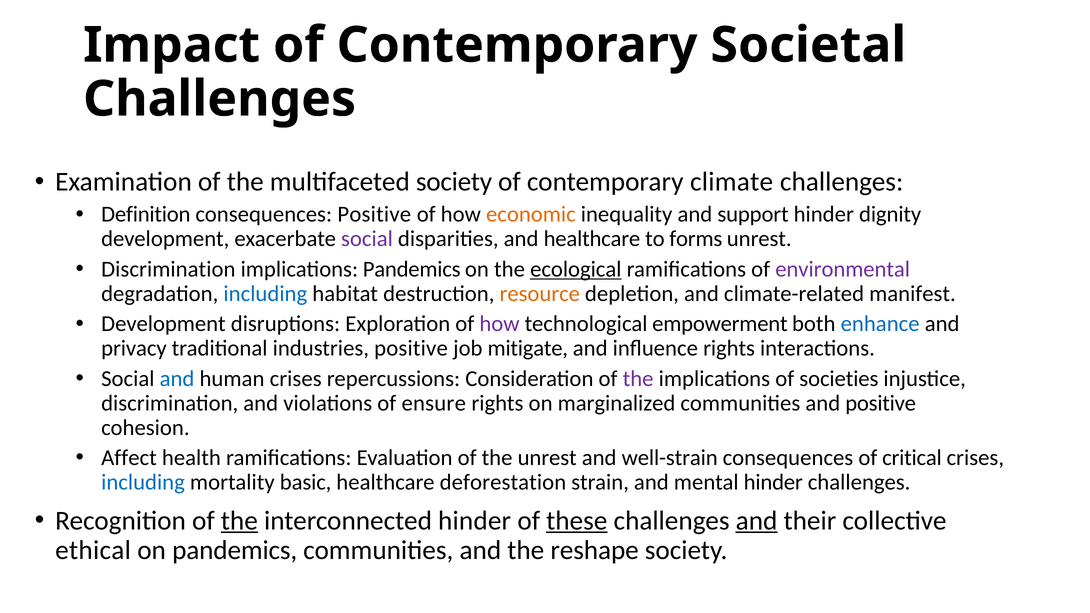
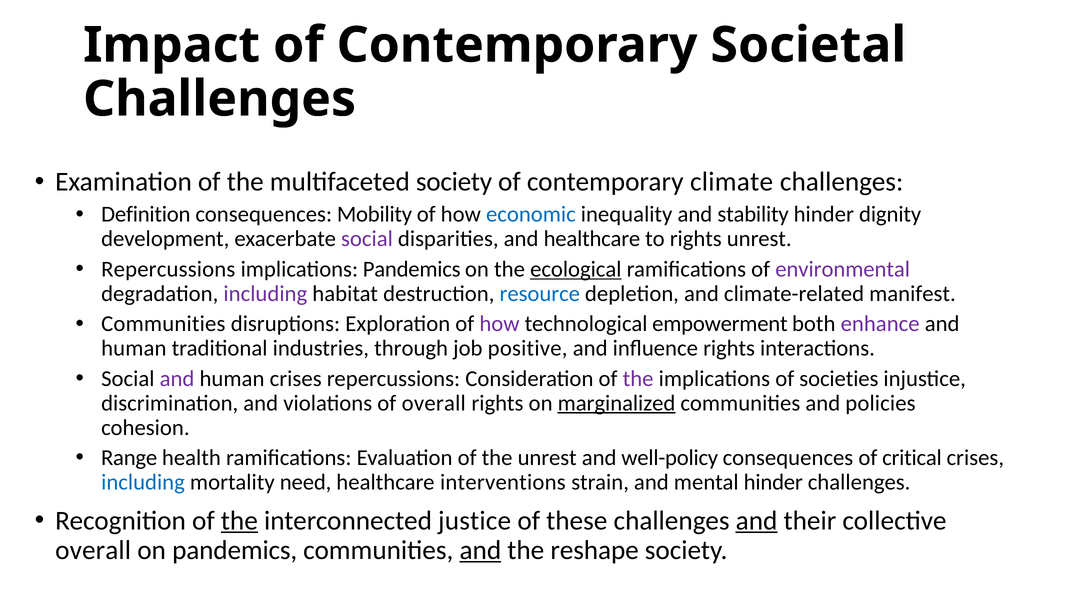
consequences Positive: Positive -> Mobility (375, 215)
economic colour: orange -> blue (531, 215)
support: support -> stability (753, 215)
to forms: forms -> rights (696, 239)
Discrimination: Discrimination -> Repercussions (168, 269)
including colour: blue -> purple (265, 294)
resource colour: orange -> blue (540, 294)
Development: Development -> Communities (163, 324)
enhance colour: blue -> purple (880, 324)
privacy: privacy -> human (134, 348)
industries positive: positive -> through (411, 348)
mitigate: mitigate -> positive (528, 348)
and colour: blue -> purple (177, 379)
of ensure: ensure -> overall (434, 403)
marginalized underline: none -> present (617, 403)
and positive: positive -> policies (880, 403)
Affect: Affect -> Range (129, 458)
well-strain: well-strain -> well-policy (670, 458)
basic: basic -> need (306, 482)
deforestation: deforestation -> interventions (503, 482)
interconnected hinder: hinder -> justice (475, 521)
these underline: present -> none (577, 521)
ethical: ethical -> overall (93, 550)
and underline: none -> present (480, 550)
